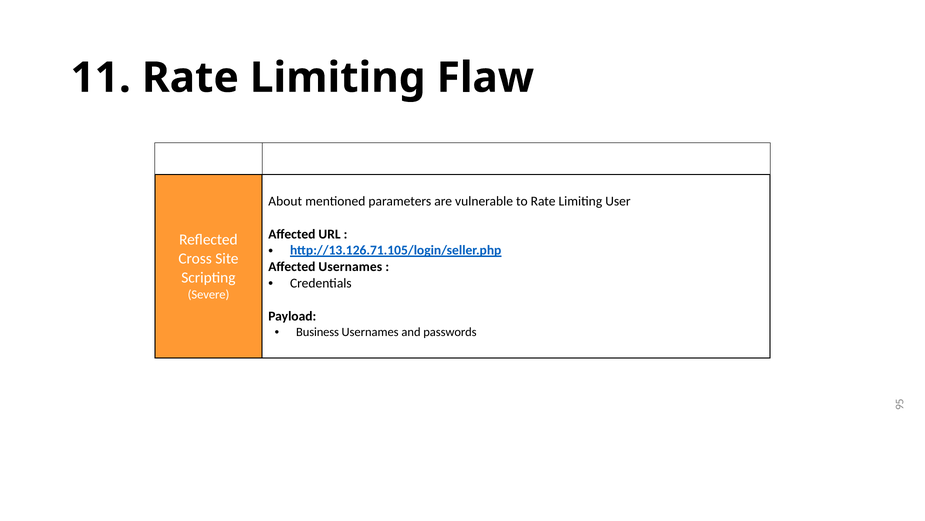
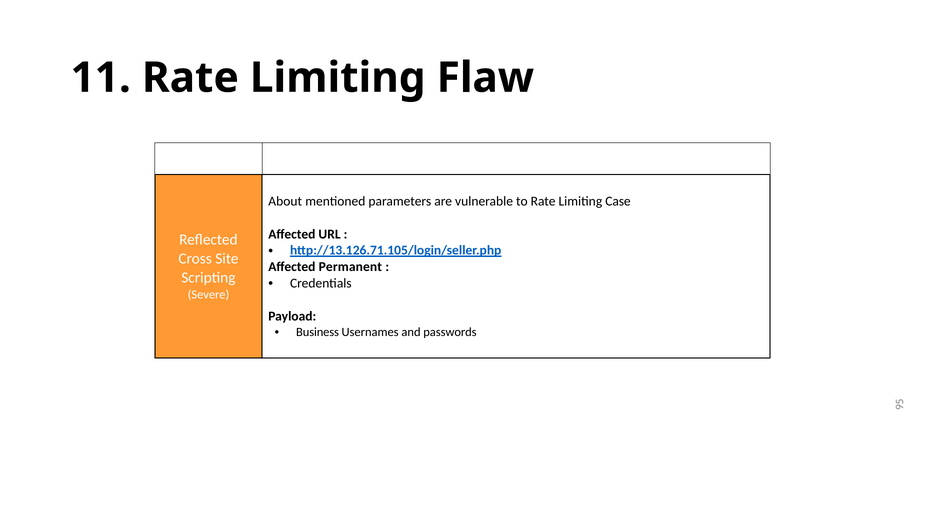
User: User -> Case (618, 201)
Affected Usernames: Usernames -> Permanent (350, 267)
